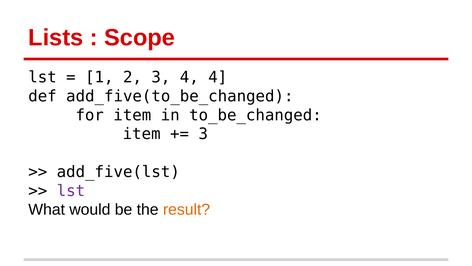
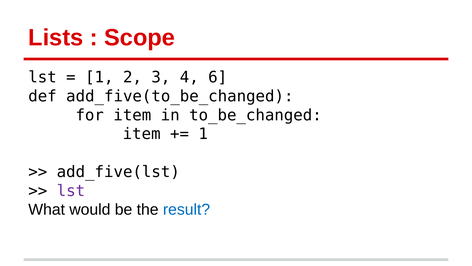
4 4: 4 -> 6 (218, 77)
3: 3 -> 1 (203, 134)
result colour: orange -> blue (187, 209)
